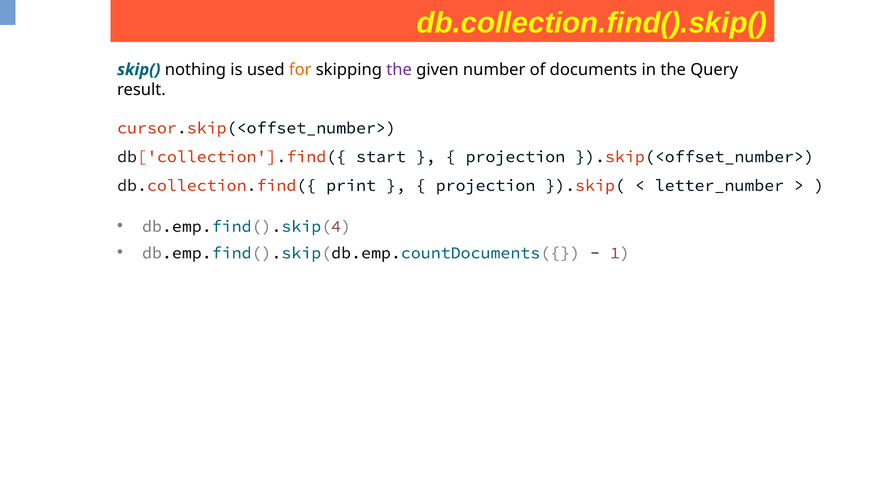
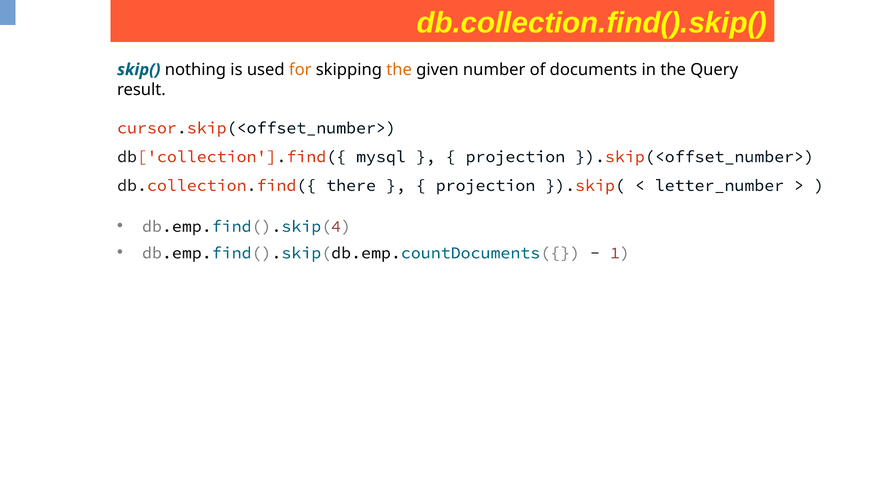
the colour: purple -> orange (399, 70)
start: start -> mysql (381, 157)
print: print -> there (351, 185)
